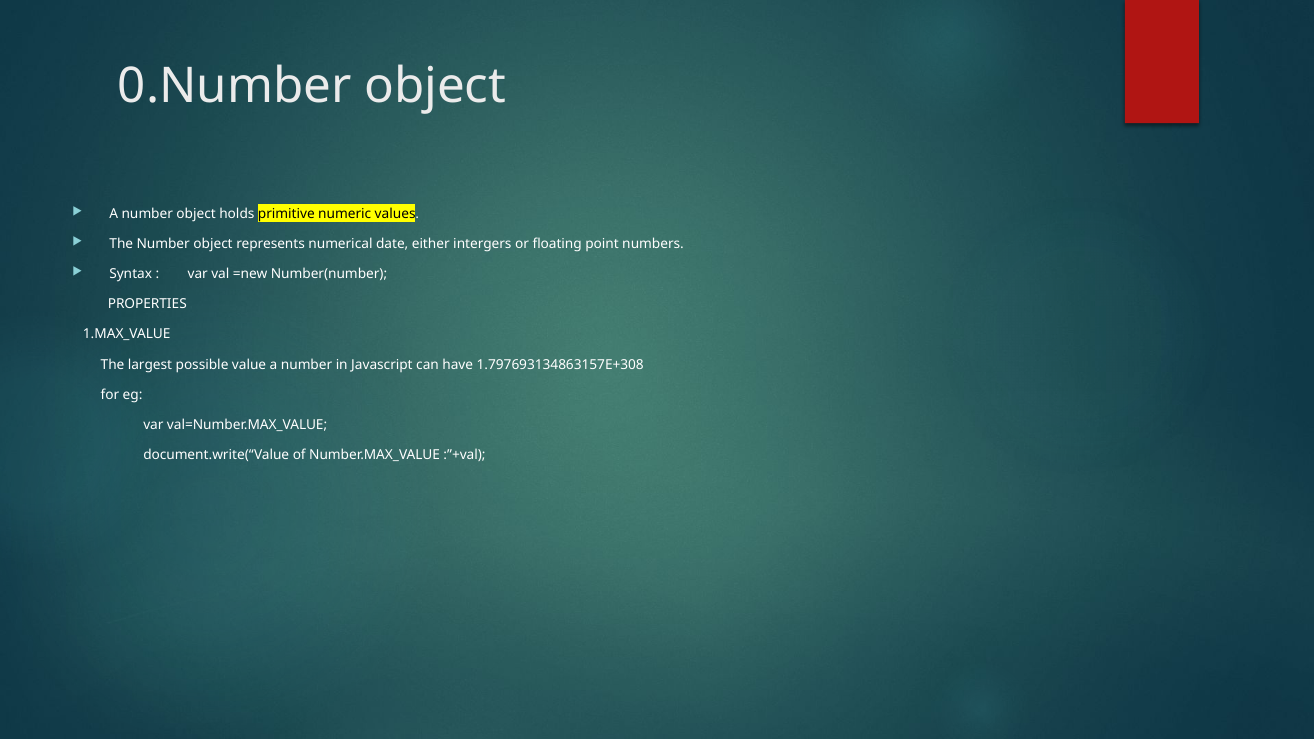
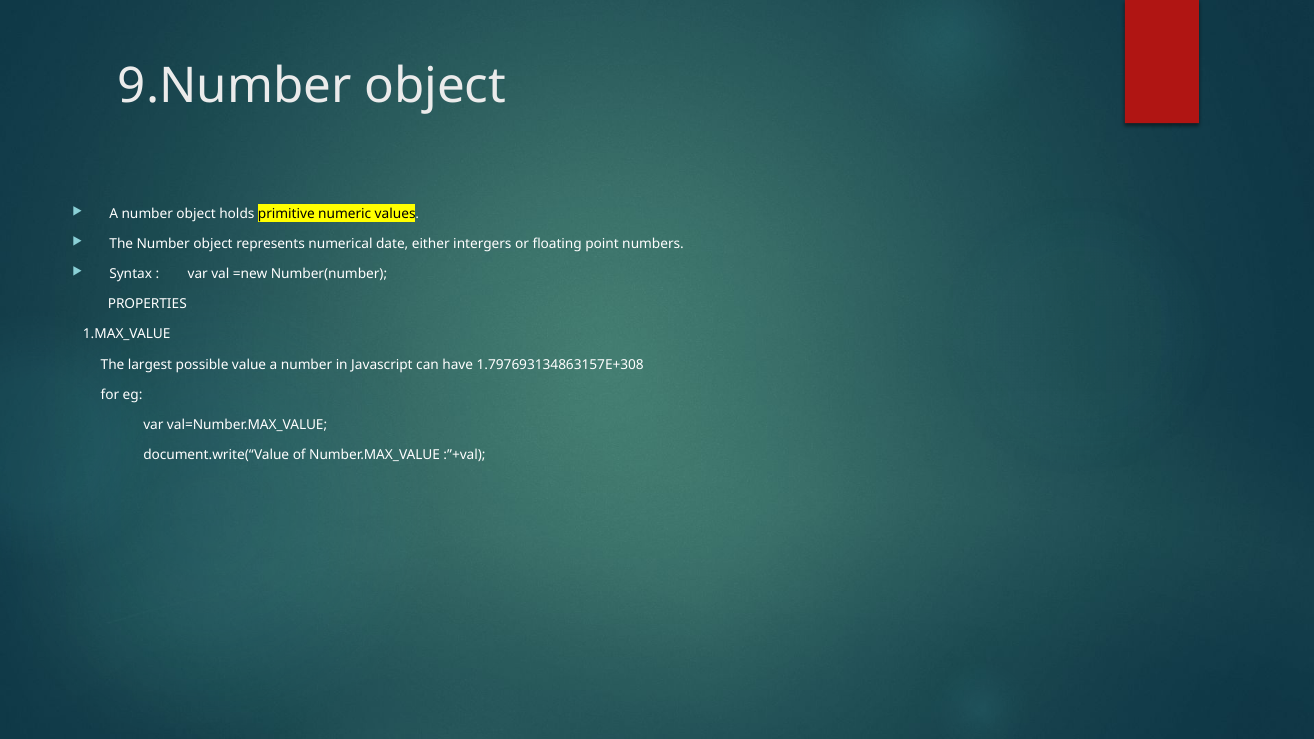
0.Number: 0.Number -> 9.Number (235, 87)
